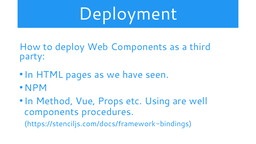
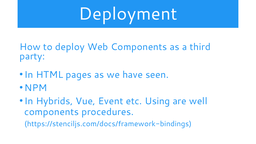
Method: Method -> Hybrids (54, 101)
Props: Props -> Event (111, 101)
